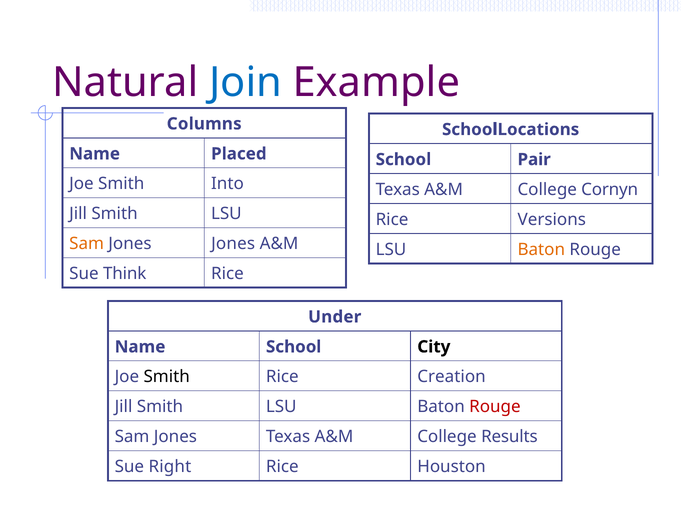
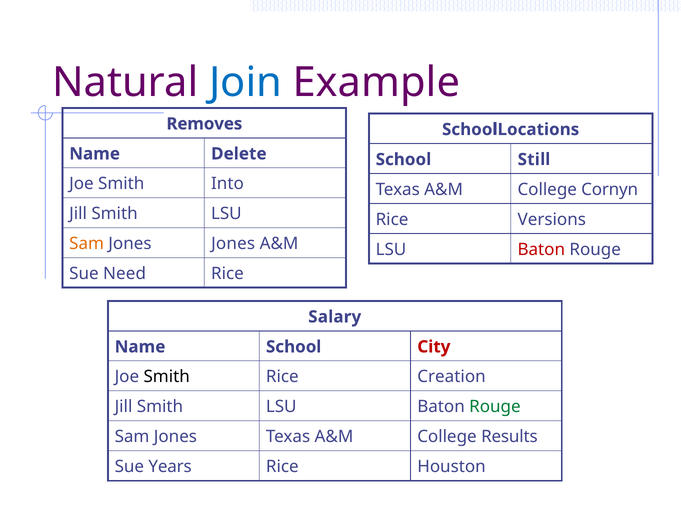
Columns: Columns -> Removes (204, 124)
Placed: Placed -> Delete (239, 154)
Pair: Pair -> Still (534, 159)
Baton colour: orange -> red (541, 249)
Think: Think -> Need (125, 273)
Under: Under -> Salary (335, 317)
City colour: black -> red (434, 347)
Rouge colour: red -> green (495, 407)
Right: Right -> Years (170, 466)
